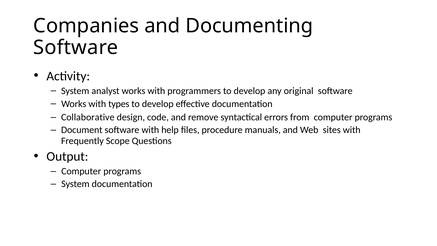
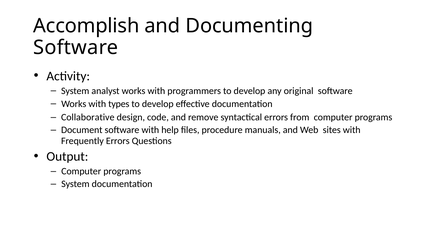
Companies: Companies -> Accomplish (86, 26)
Frequently Scope: Scope -> Errors (118, 141)
